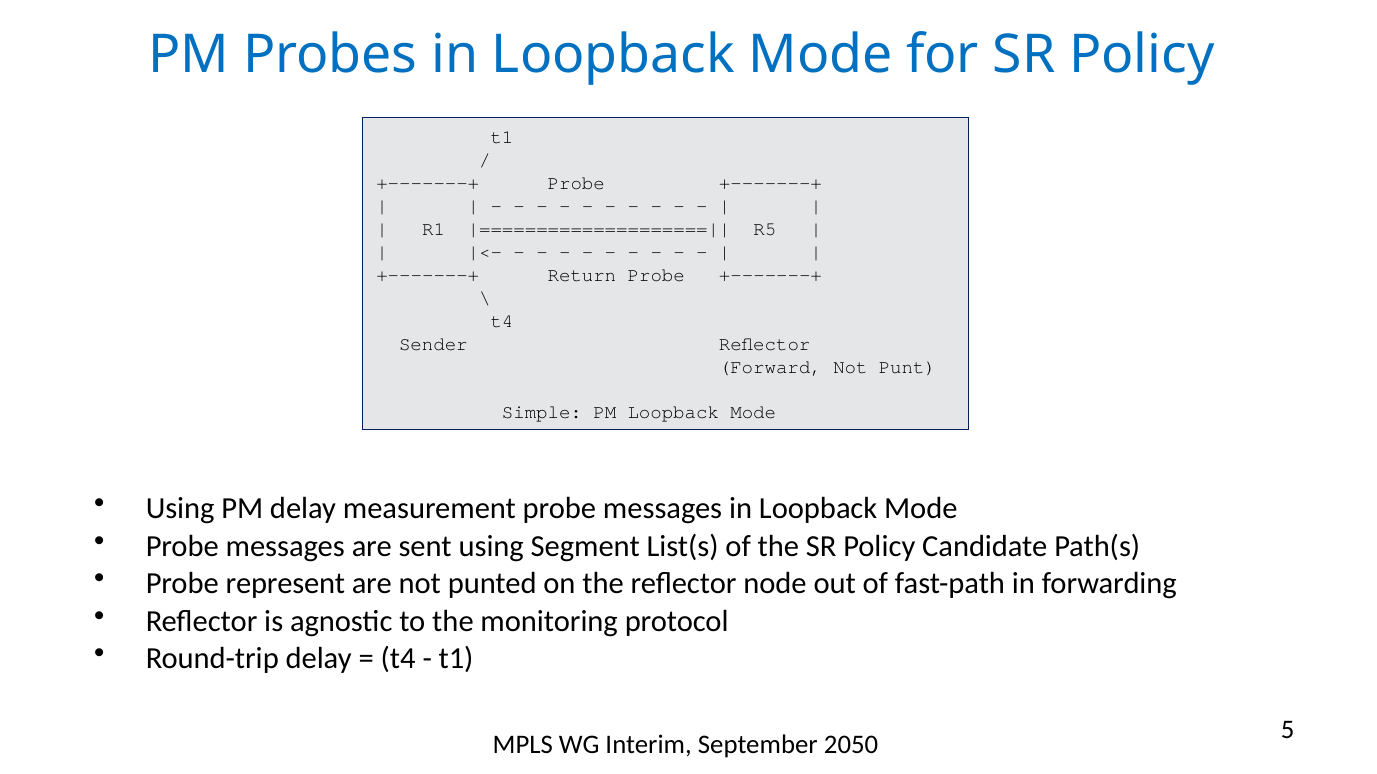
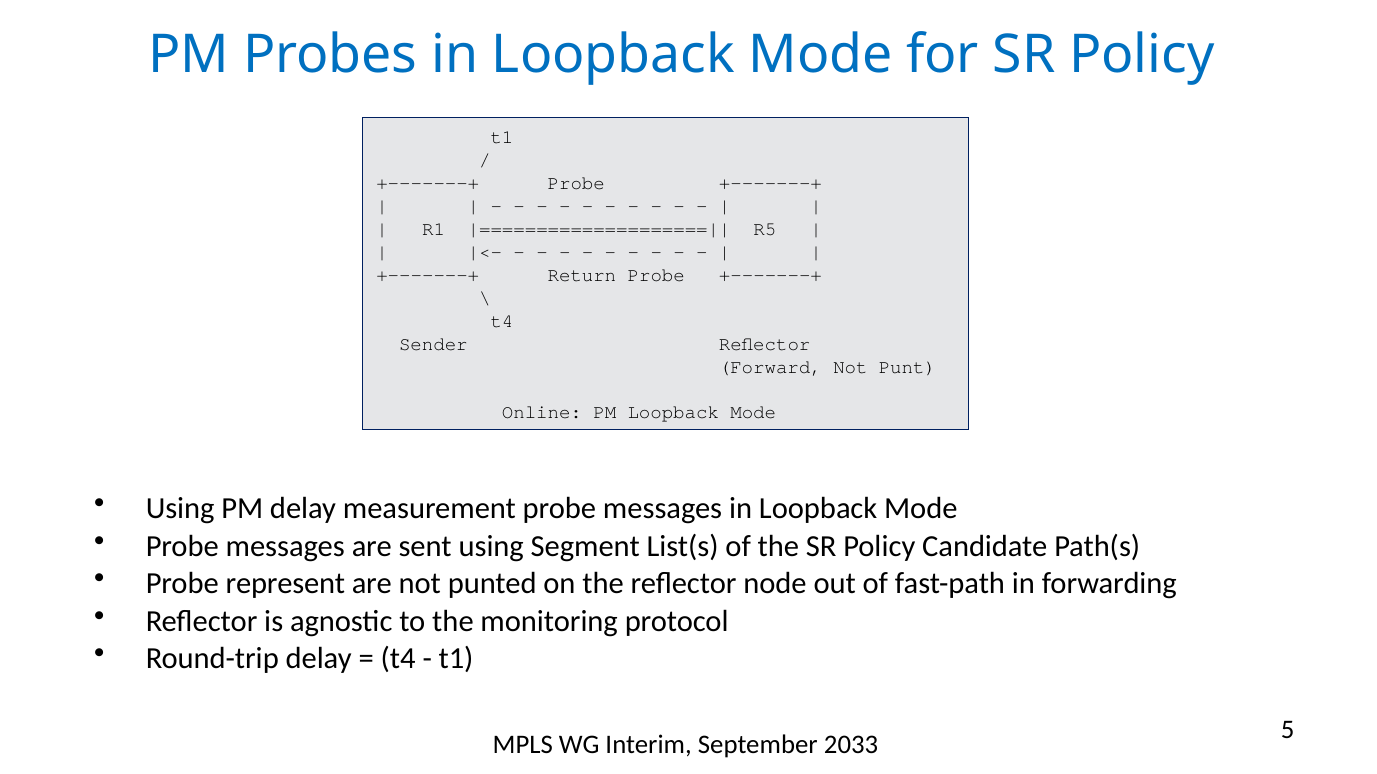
Simple: Simple -> Online (542, 413)
2050: 2050 -> 2033 (851, 746)
